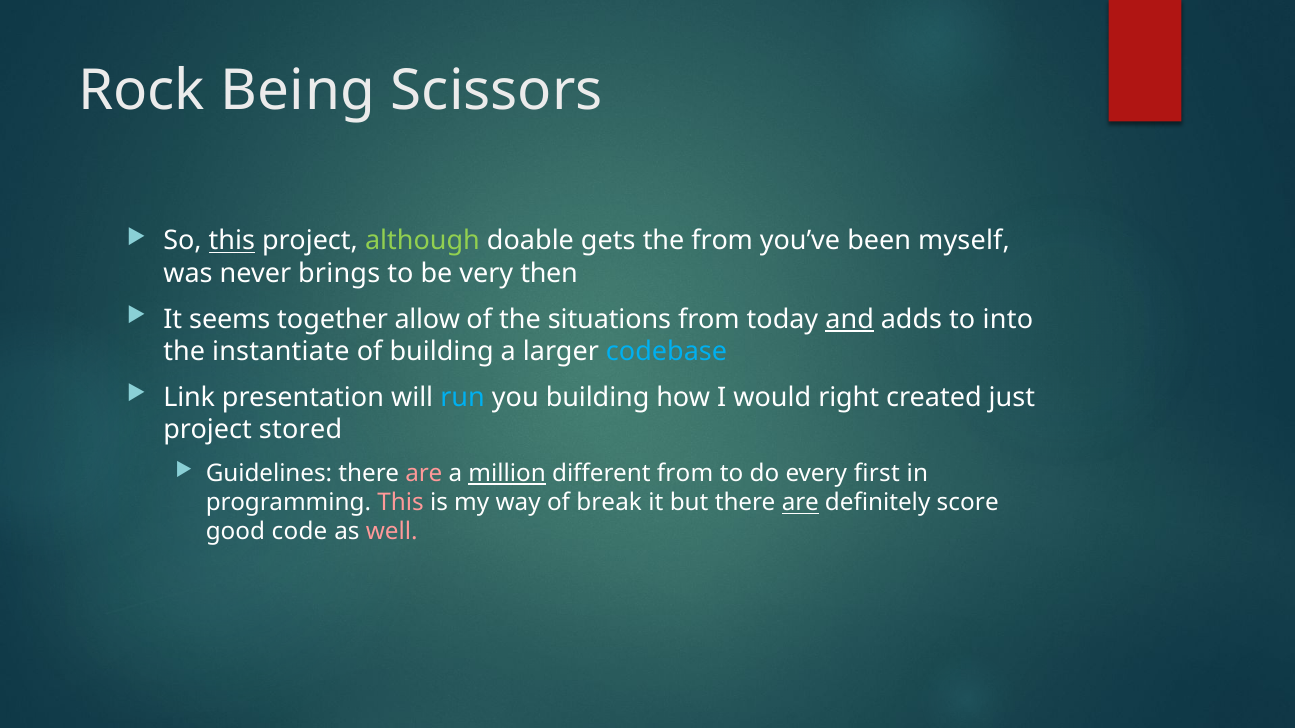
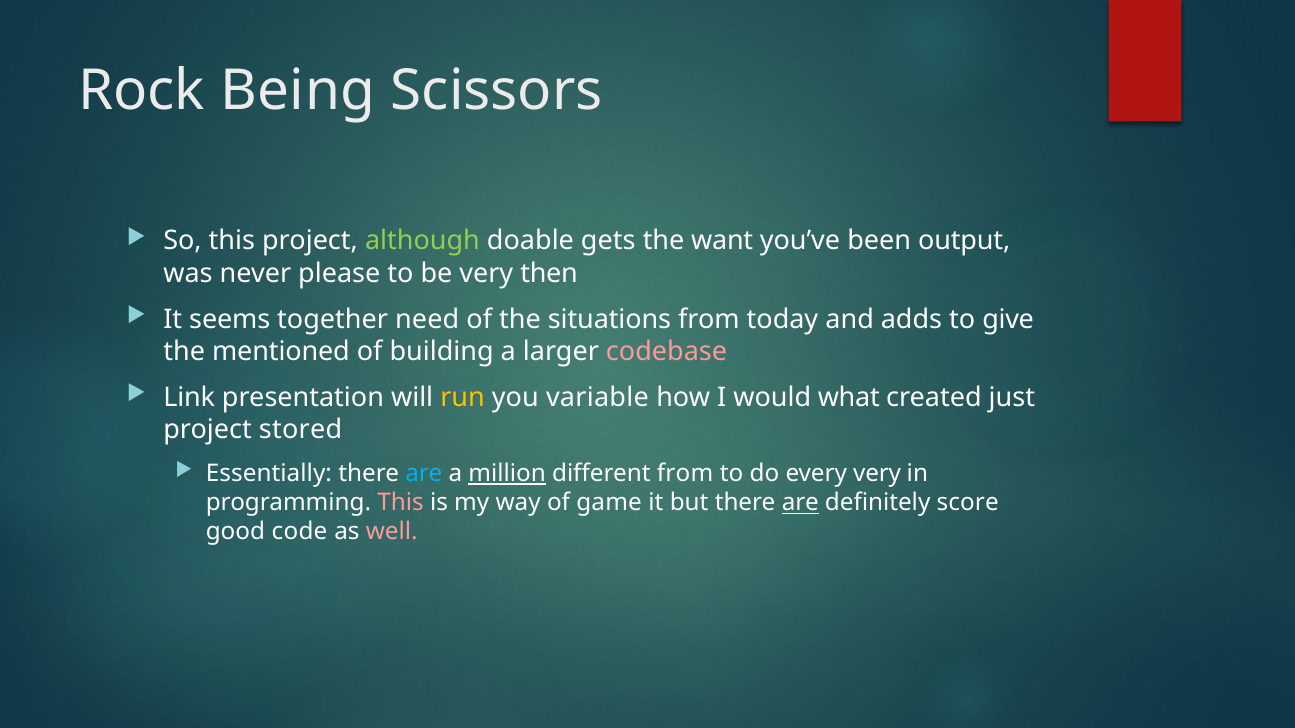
this underline: present -> none (232, 241)
the from: from -> want (722, 241)
myself: myself -> output (964, 241)
brings: brings -> please (339, 273)
allow: allow -> need (427, 319)
and underline: present -> none (850, 319)
into: into -> give (1008, 319)
instantiate: instantiate -> mentioned (281, 352)
codebase colour: light blue -> pink (667, 352)
run colour: light blue -> yellow (463, 398)
you building: building -> variable (597, 398)
right: right -> what (849, 398)
Guidelines: Guidelines -> Essentially (269, 474)
are colour: pink -> light blue (424, 474)
every first: first -> very (877, 474)
break: break -> game (609, 503)
